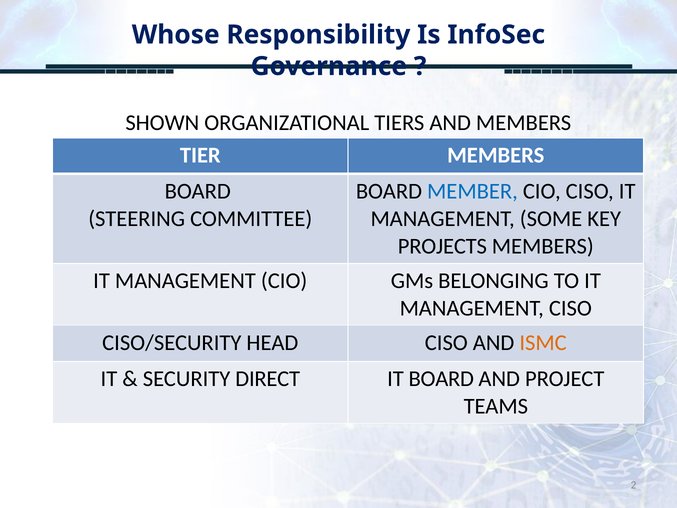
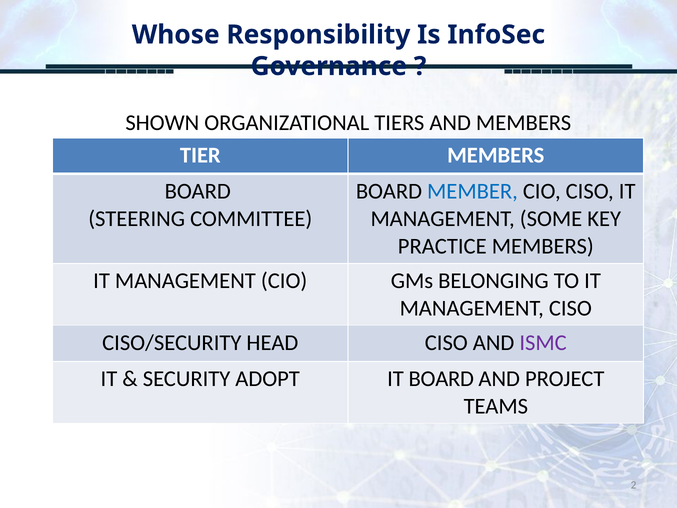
PROJECTS: PROJECTS -> PRACTICE (442, 246)
ISMC colour: orange -> purple (543, 343)
DIRECT: DIRECT -> ADOPT (268, 379)
